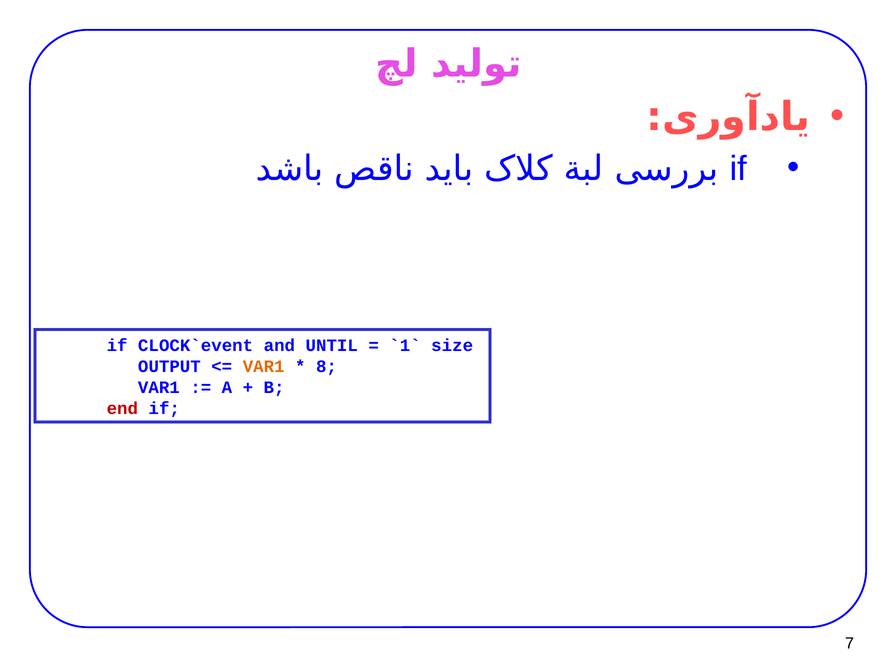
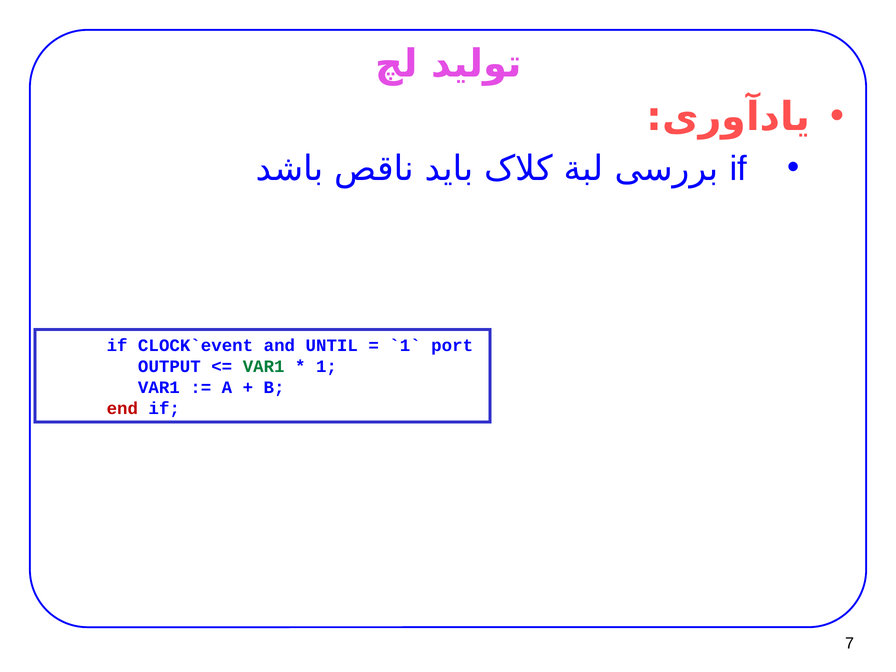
size: size -> port (452, 346)
VAR1 colour: orange -> green (264, 366)
8: 8 -> 1 (326, 366)
